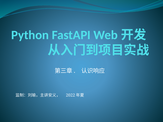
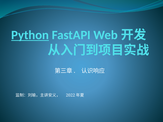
Python underline: none -> present (30, 35)
